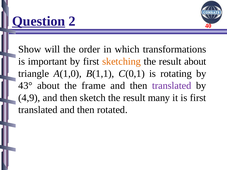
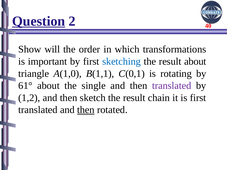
sketching colour: orange -> blue (122, 62)
43°: 43° -> 61° (25, 86)
frame: frame -> single (94, 86)
4,9: 4,9 -> 1,2 (29, 98)
many: many -> chain (159, 98)
then underline: none -> present (86, 110)
